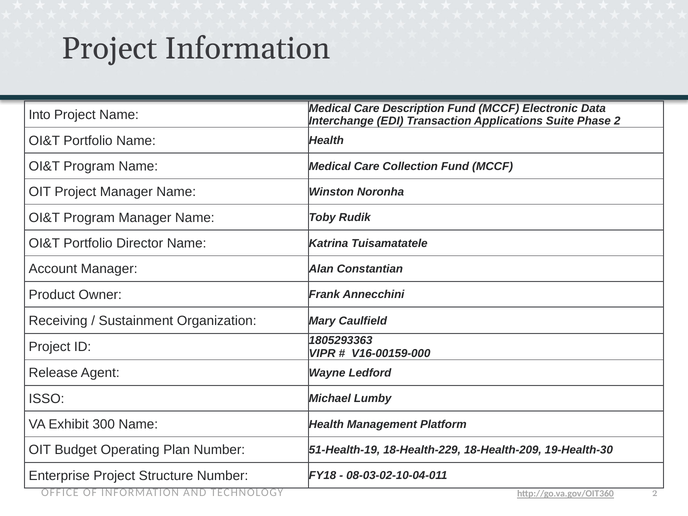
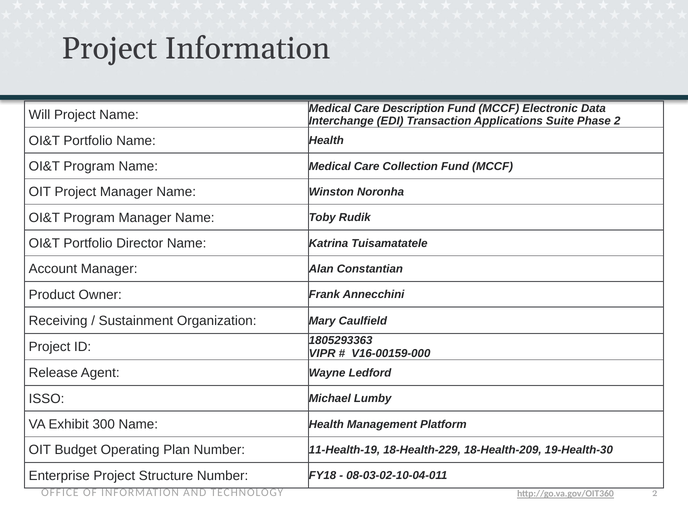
Into: Into -> Will (40, 115)
51-Health-19: 51-Health-19 -> 11-Health-19 (344, 450)
